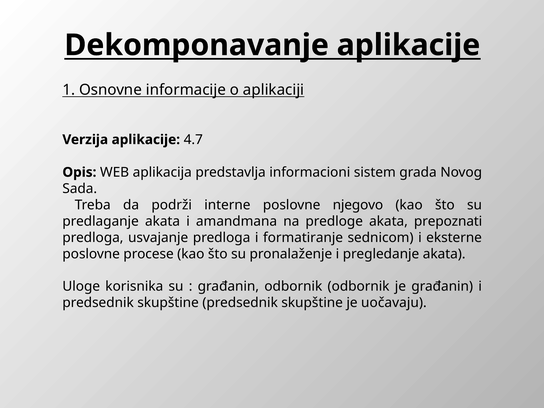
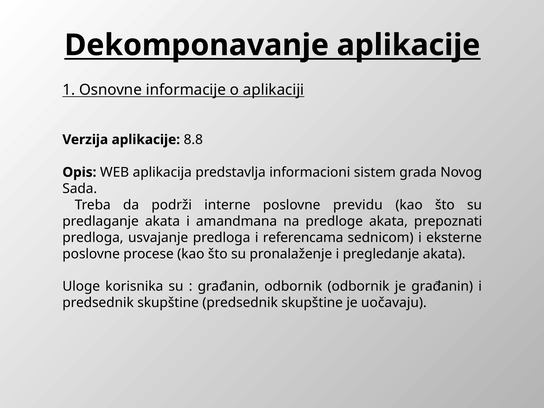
4.7: 4.7 -> 8.8 (193, 140)
njegovo: njegovo -> previdu (358, 205)
formatiranje: formatiranje -> referencama (303, 238)
